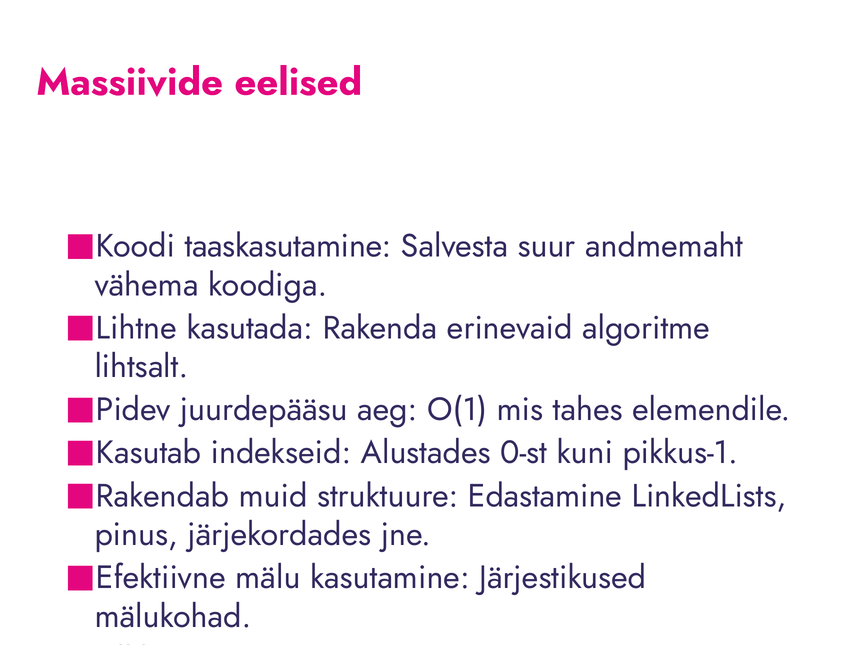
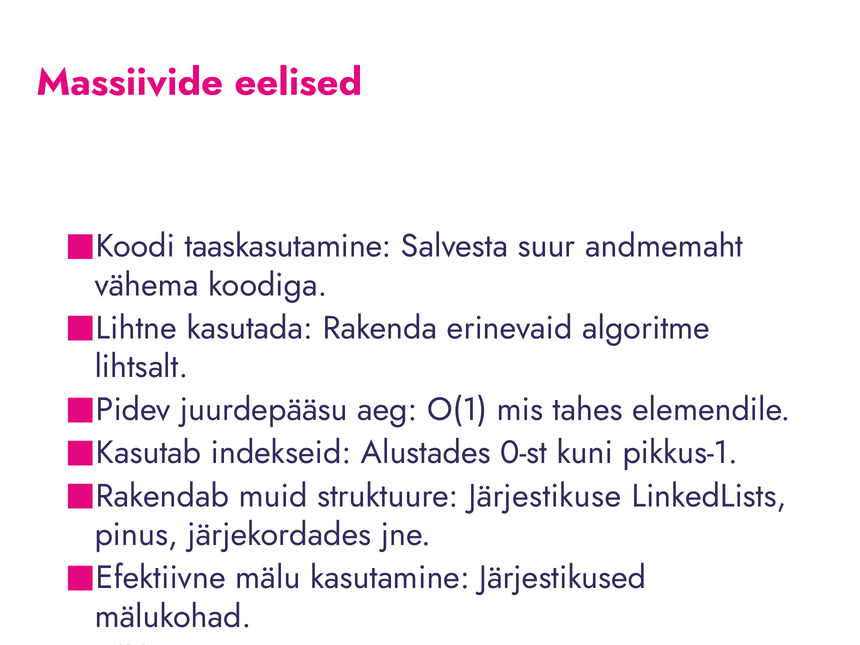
Edastamine: Edastamine -> Järjestikuse (545, 496)
